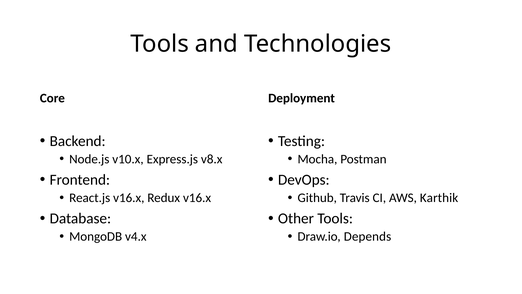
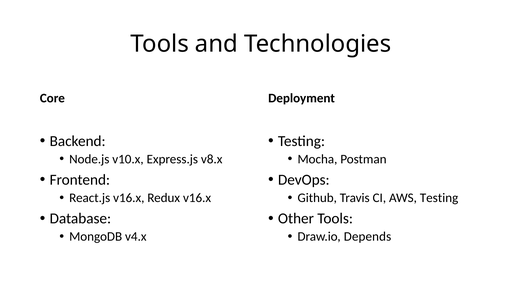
AWS Karthik: Karthik -> Testing (439, 198)
